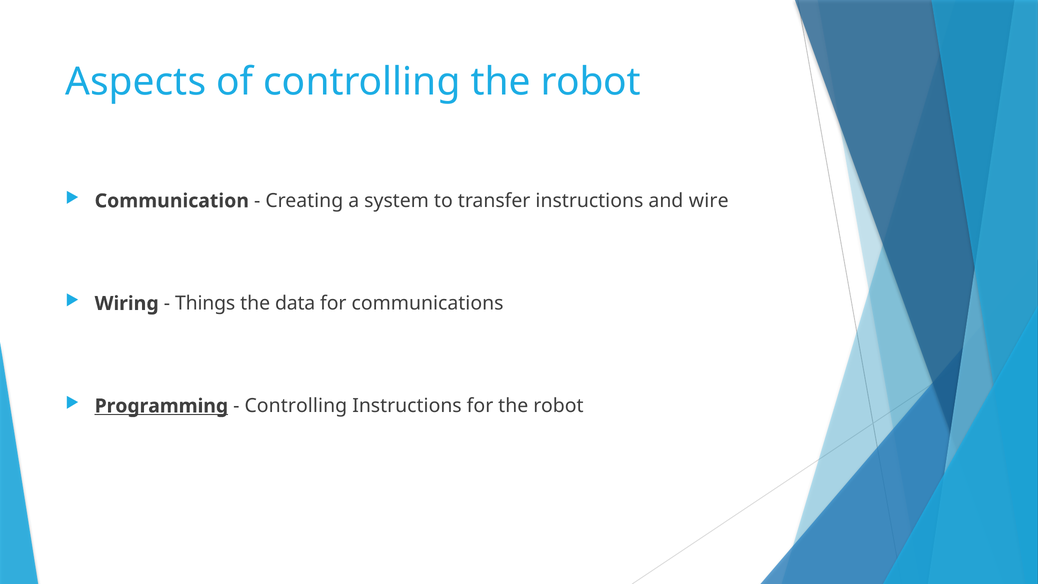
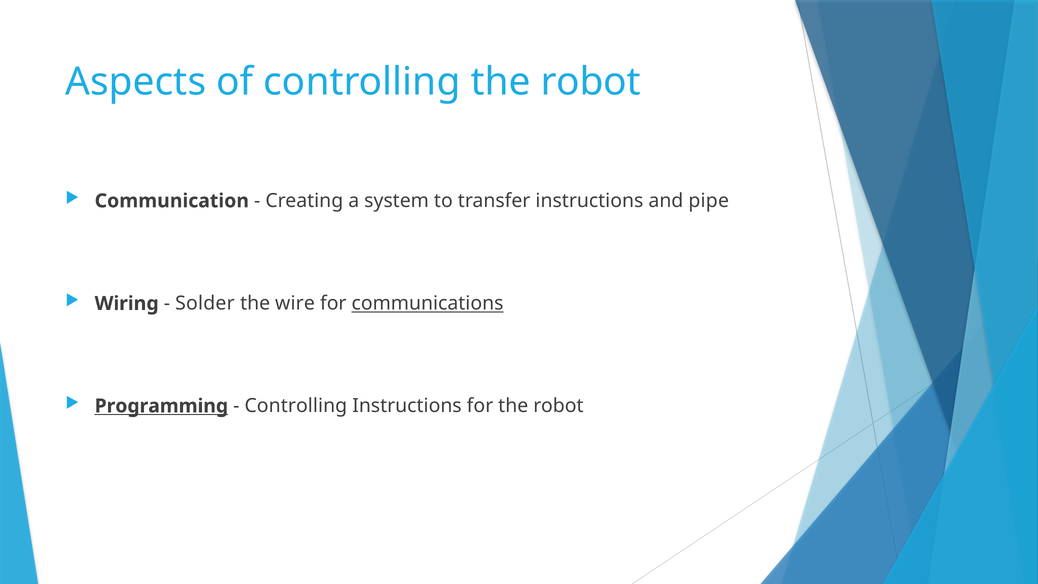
wire: wire -> pipe (709, 201)
Things: Things -> Solder (205, 303)
data: data -> wire (295, 303)
communications underline: none -> present (428, 303)
